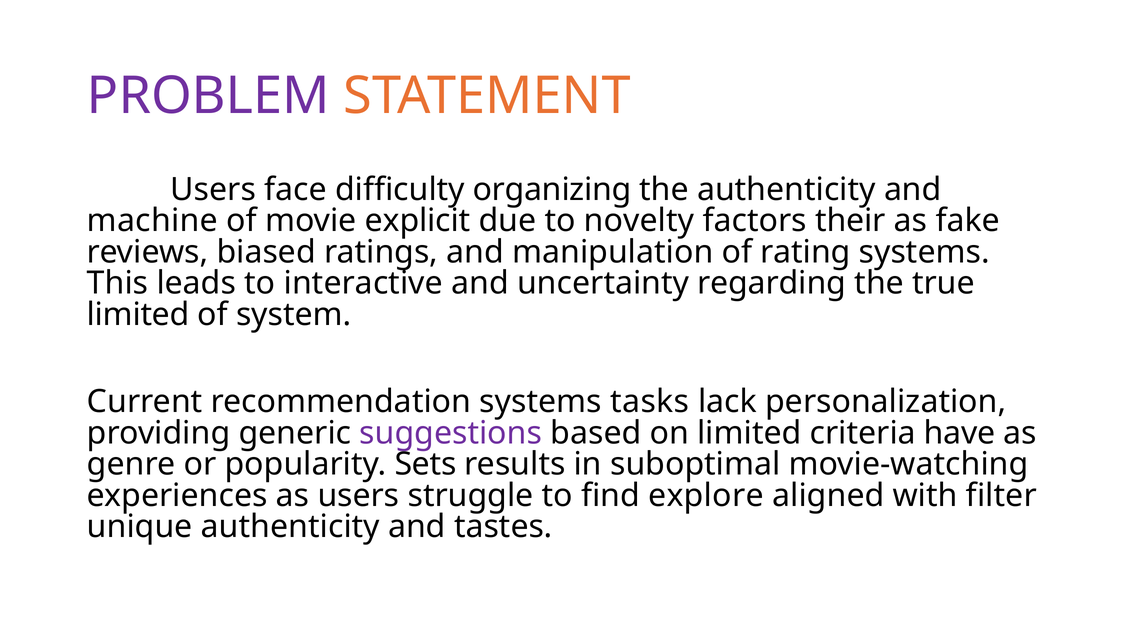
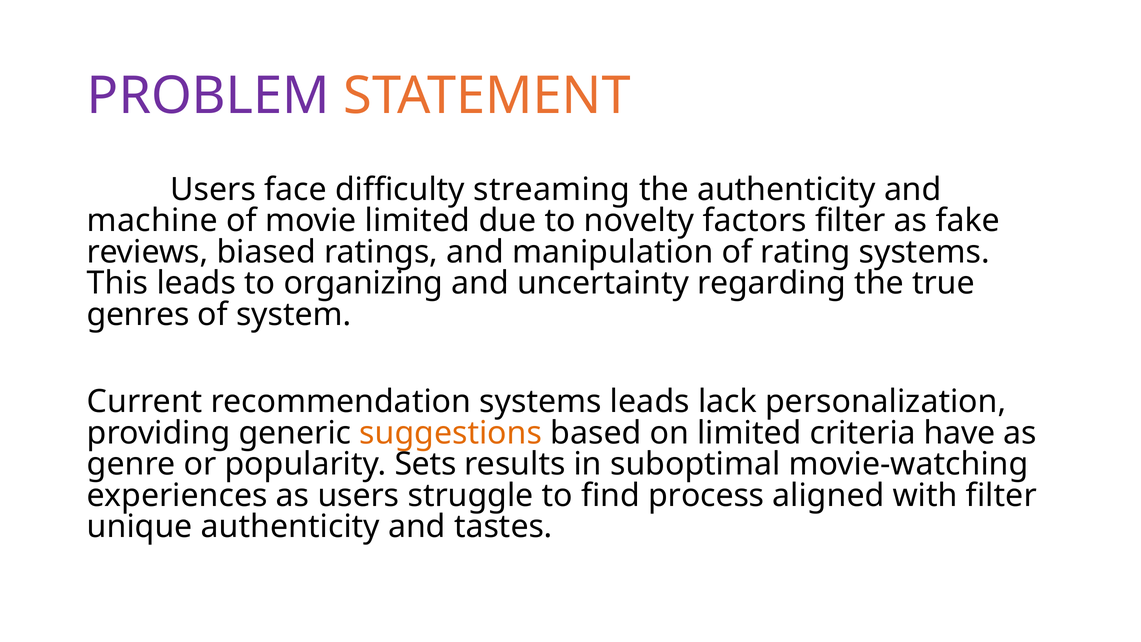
organizing: organizing -> streaming (552, 189)
movie explicit: explicit -> limited (417, 221)
factors their: their -> filter (850, 221)
interactive: interactive -> organizing (363, 283)
limited: limited -> genres (138, 314)
systems tasks: tasks -> leads (650, 402)
suggestions colour: purple -> orange (451, 433)
explore: explore -> process (706, 495)
